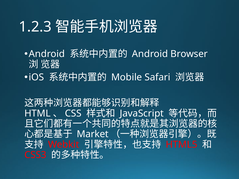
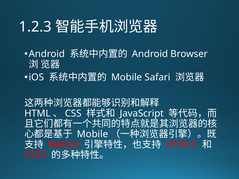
Market: Market -> Mobile (93, 134)
